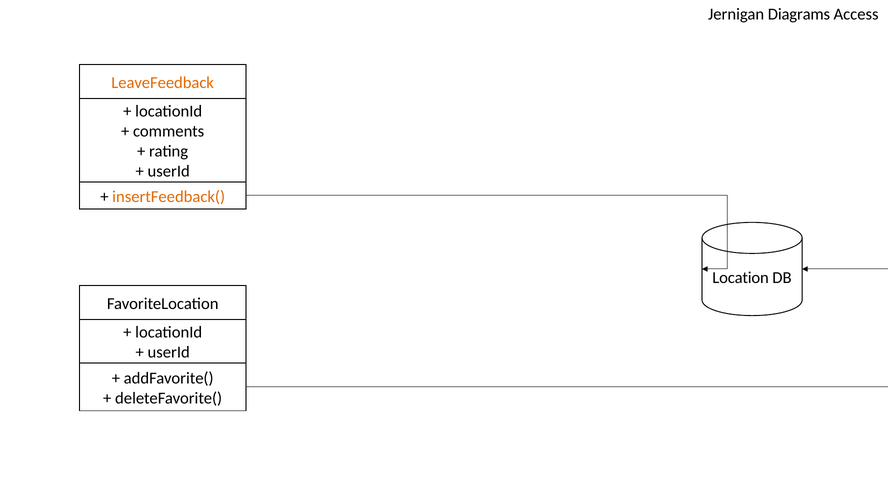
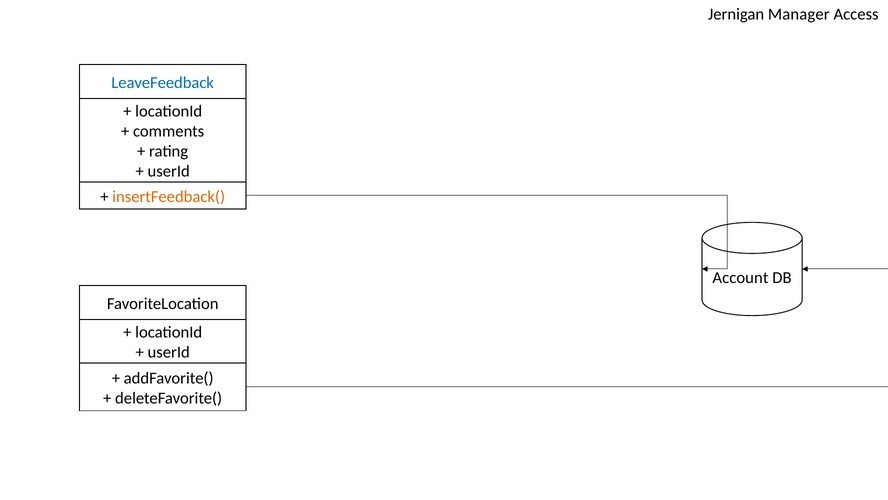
Diagrams: Diagrams -> Manager (799, 14)
LeaveFeedback colour: orange -> blue (163, 82)
Location: Location -> Account (740, 278)
